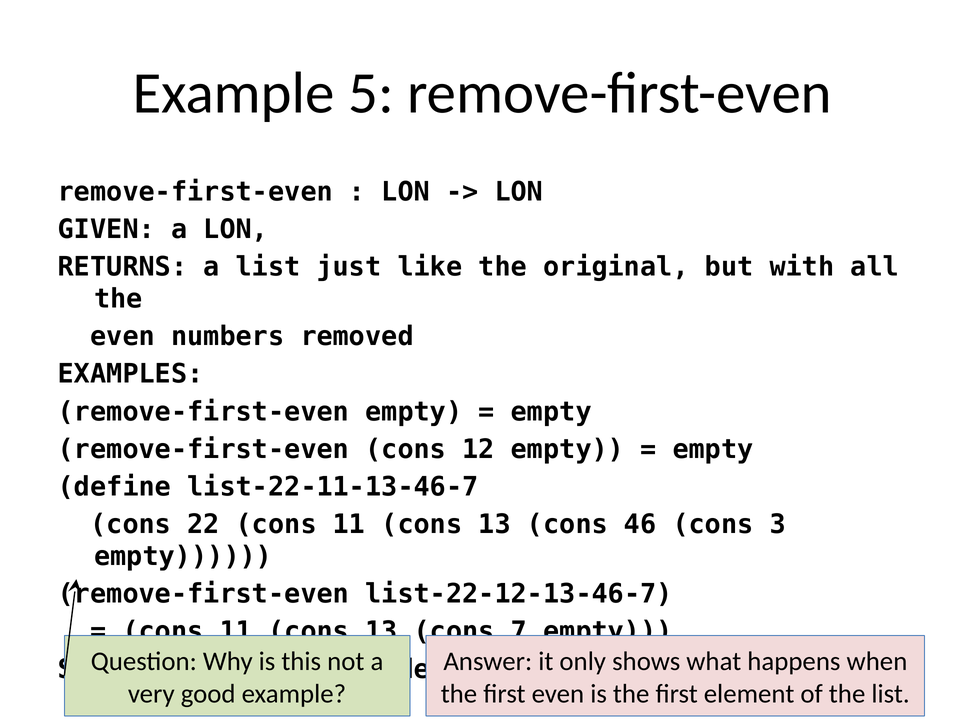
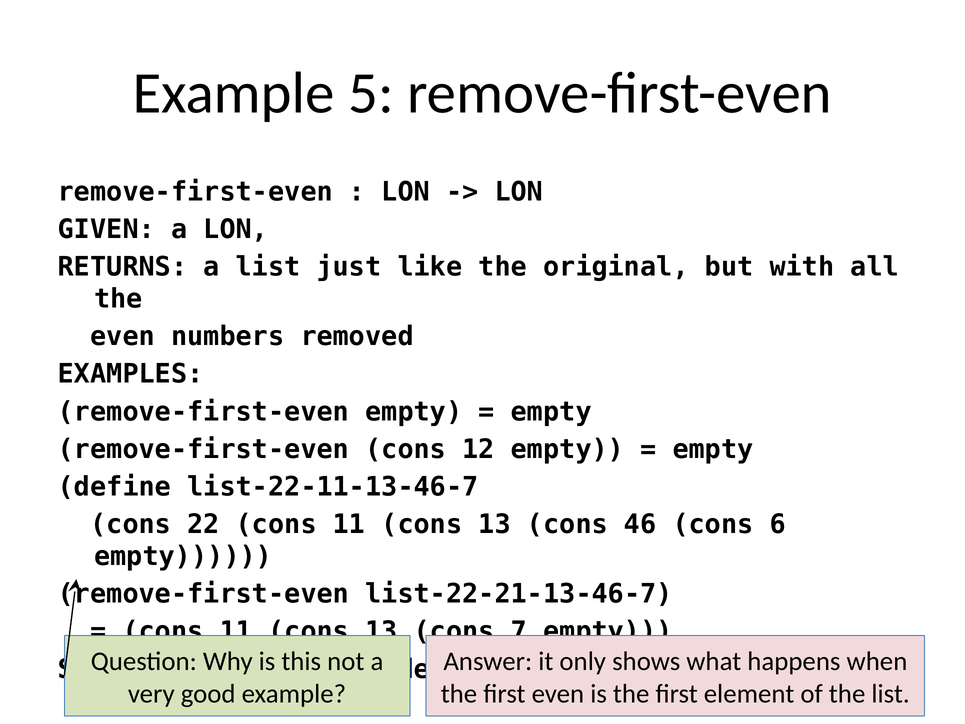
3: 3 -> 6 (778, 524)
list-22-12-13-46-7: list-22-12-13-46-7 -> list-22-21-13-46-7 (519, 594)
